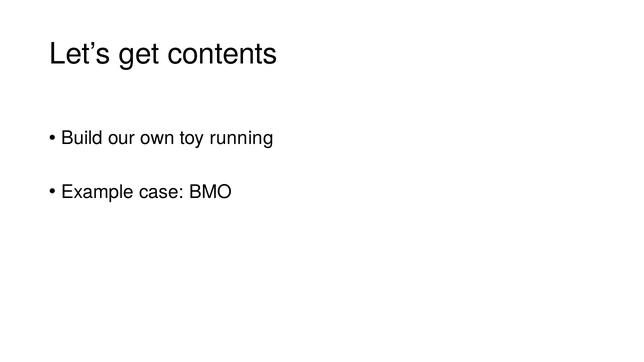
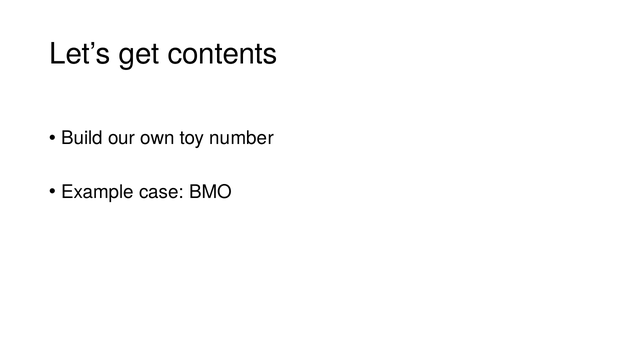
running: running -> number (242, 138)
